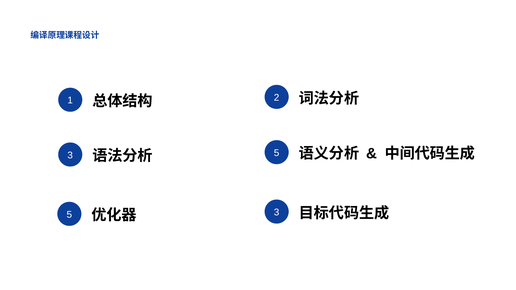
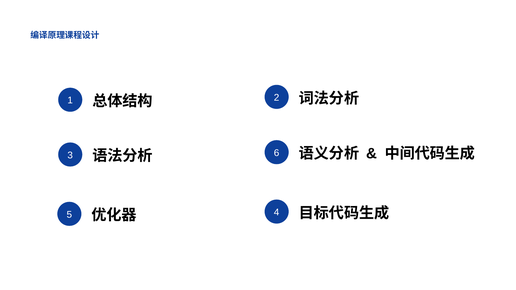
5: 5 -> 6 (277, 153)
3: 3 -> 4 (277, 212)
